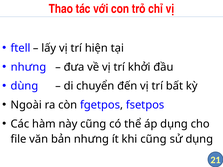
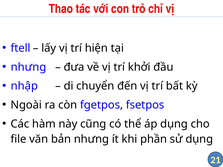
dùng: dùng -> nhập (24, 86)
khi cũng: cũng -> phần (154, 139)
